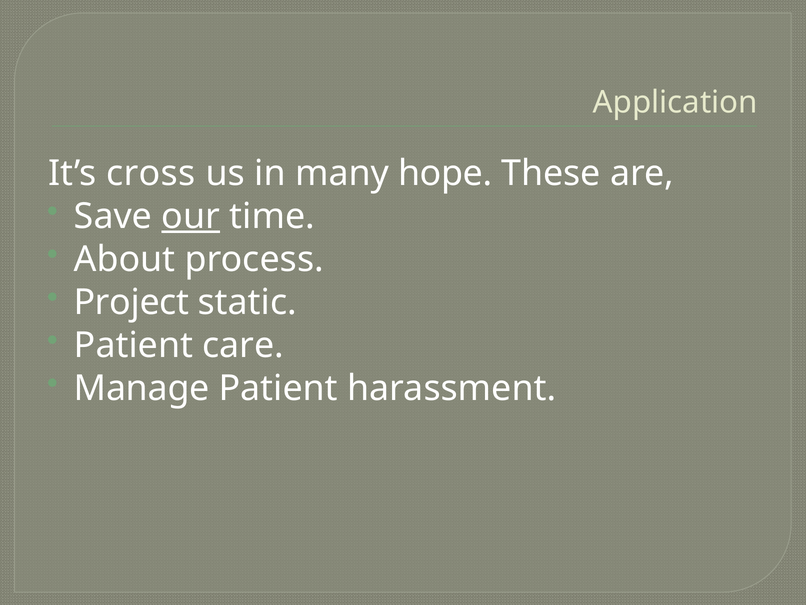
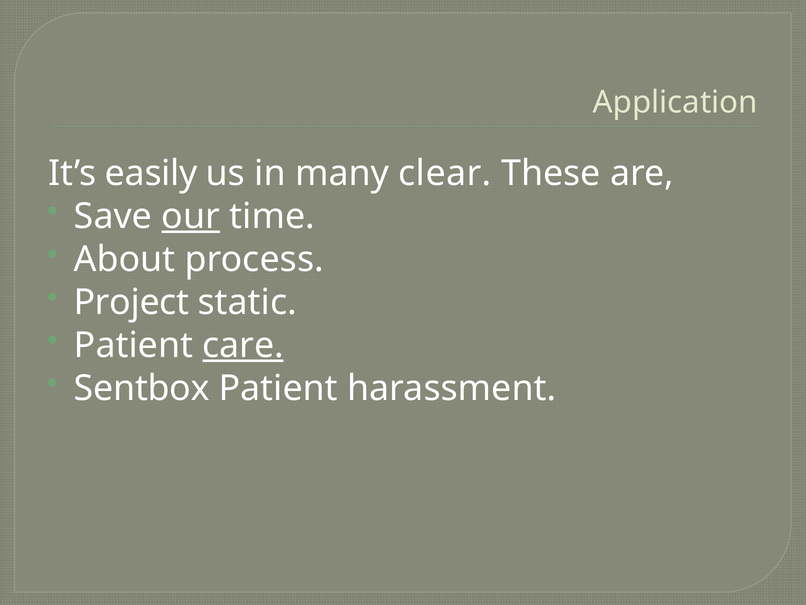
cross: cross -> easily (151, 173)
hope: hope -> clear (445, 173)
care underline: none -> present (243, 345)
Manage: Manage -> Sentbox (142, 388)
